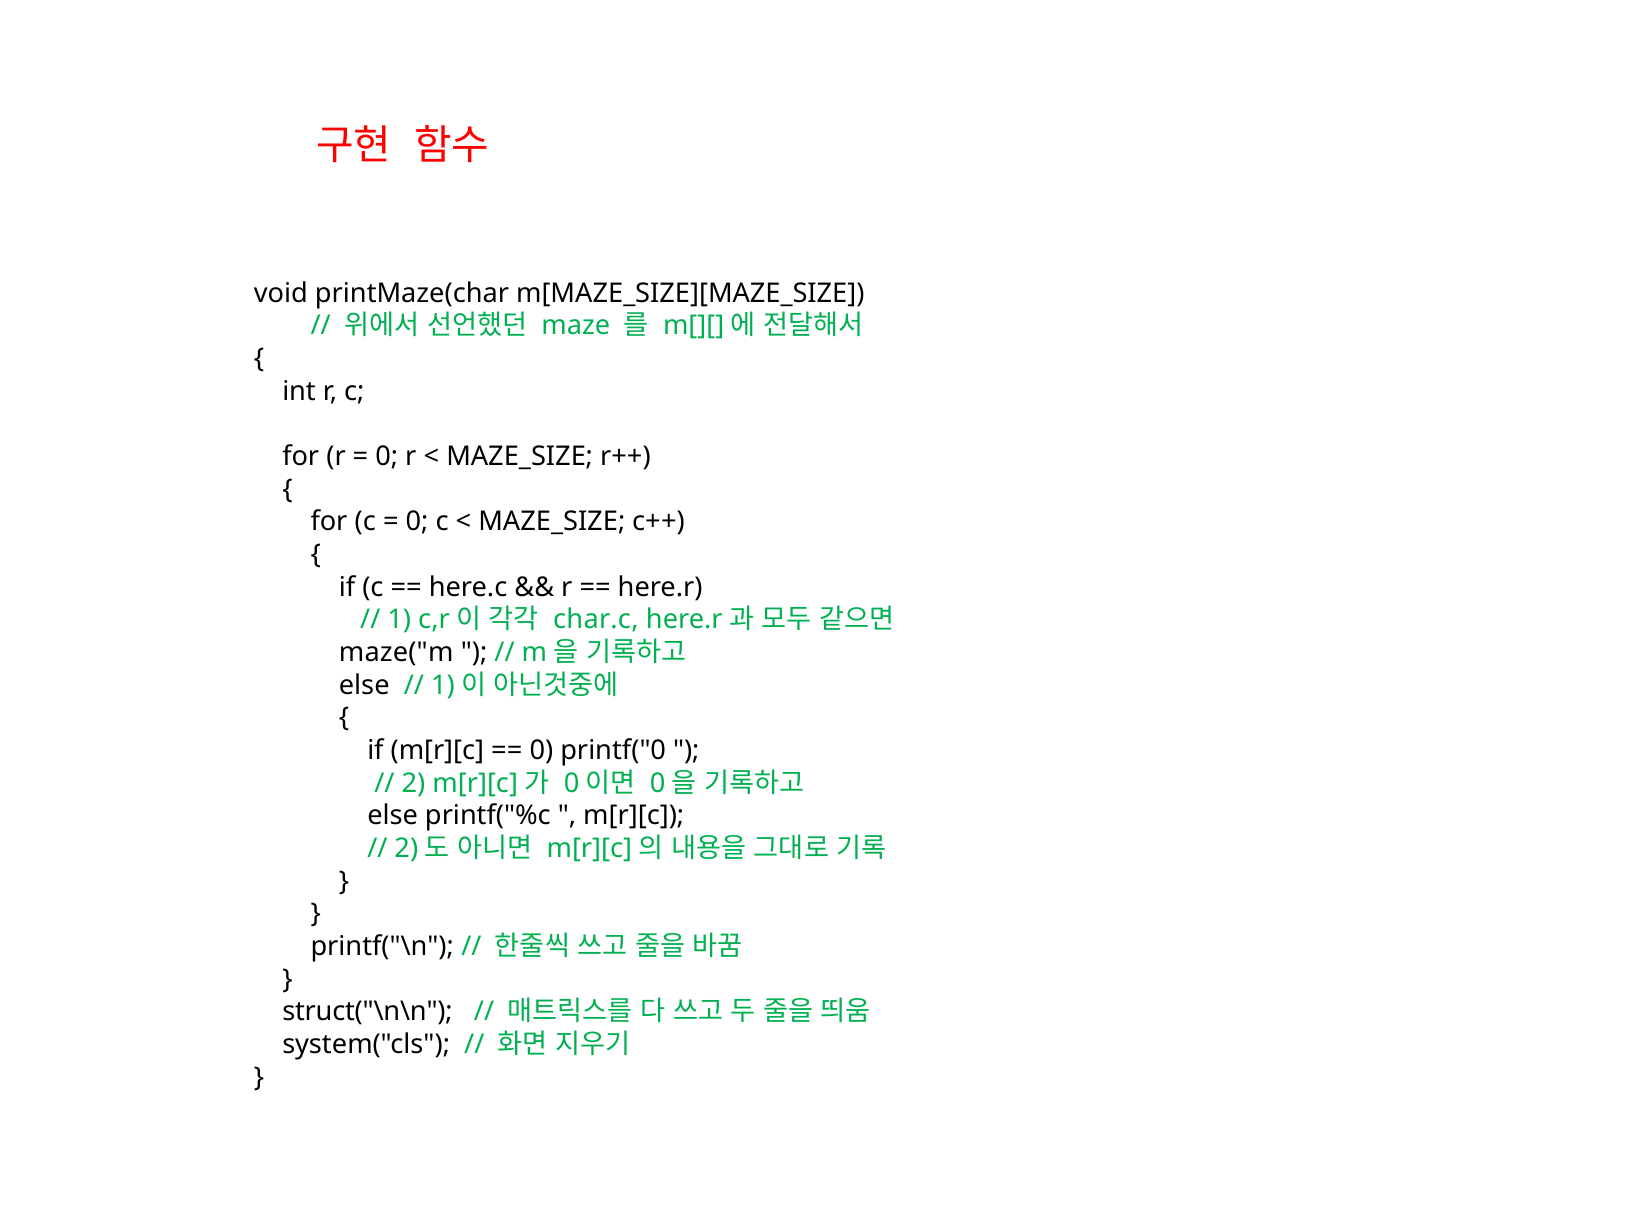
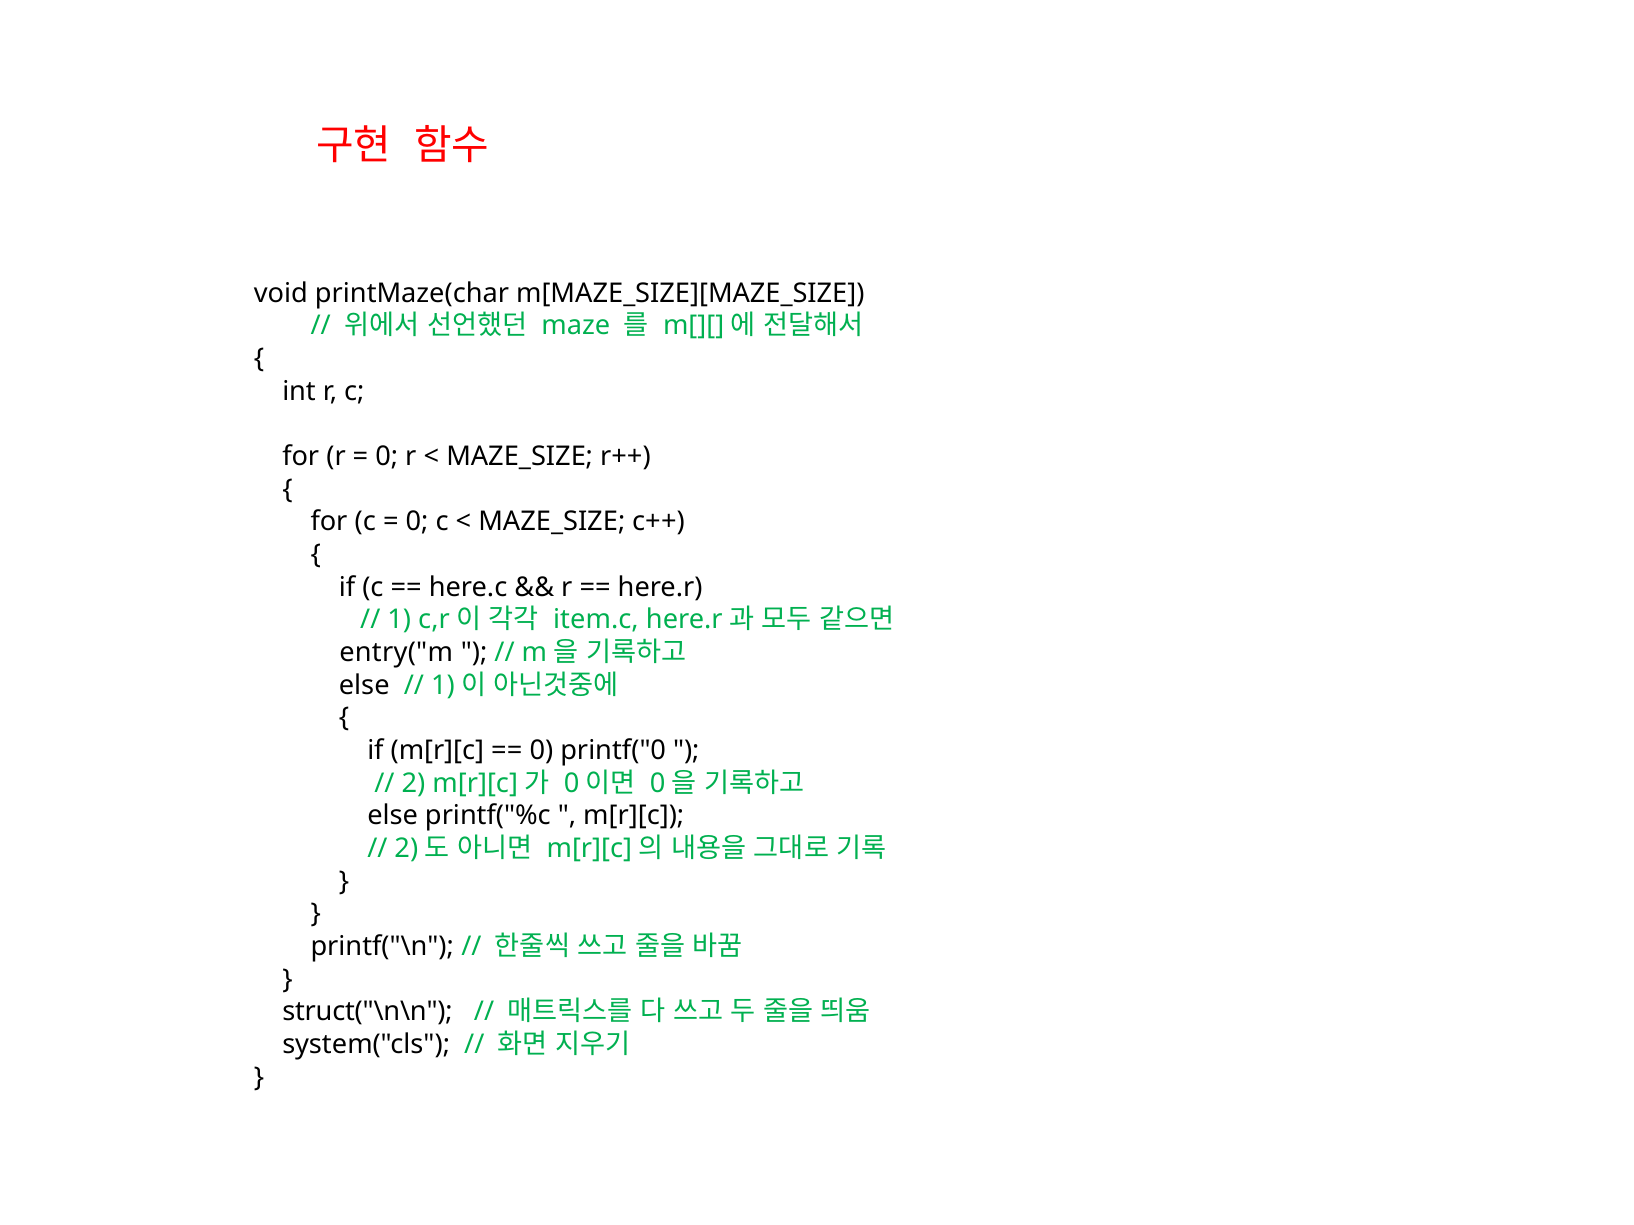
char.c: char.c -> item.c (596, 620)
maze("m: maze("m -> entry("m (396, 653)
